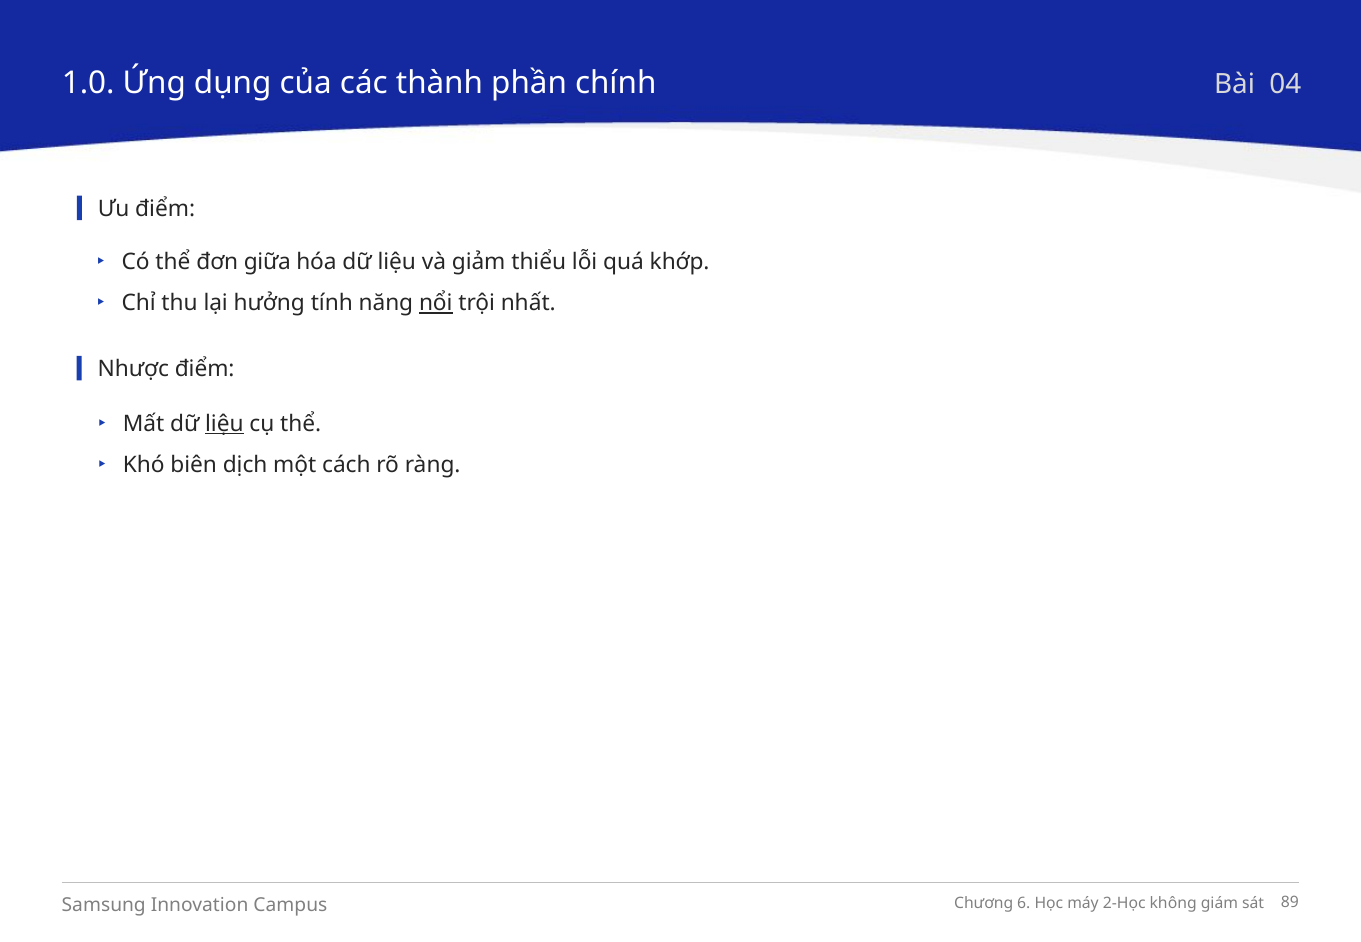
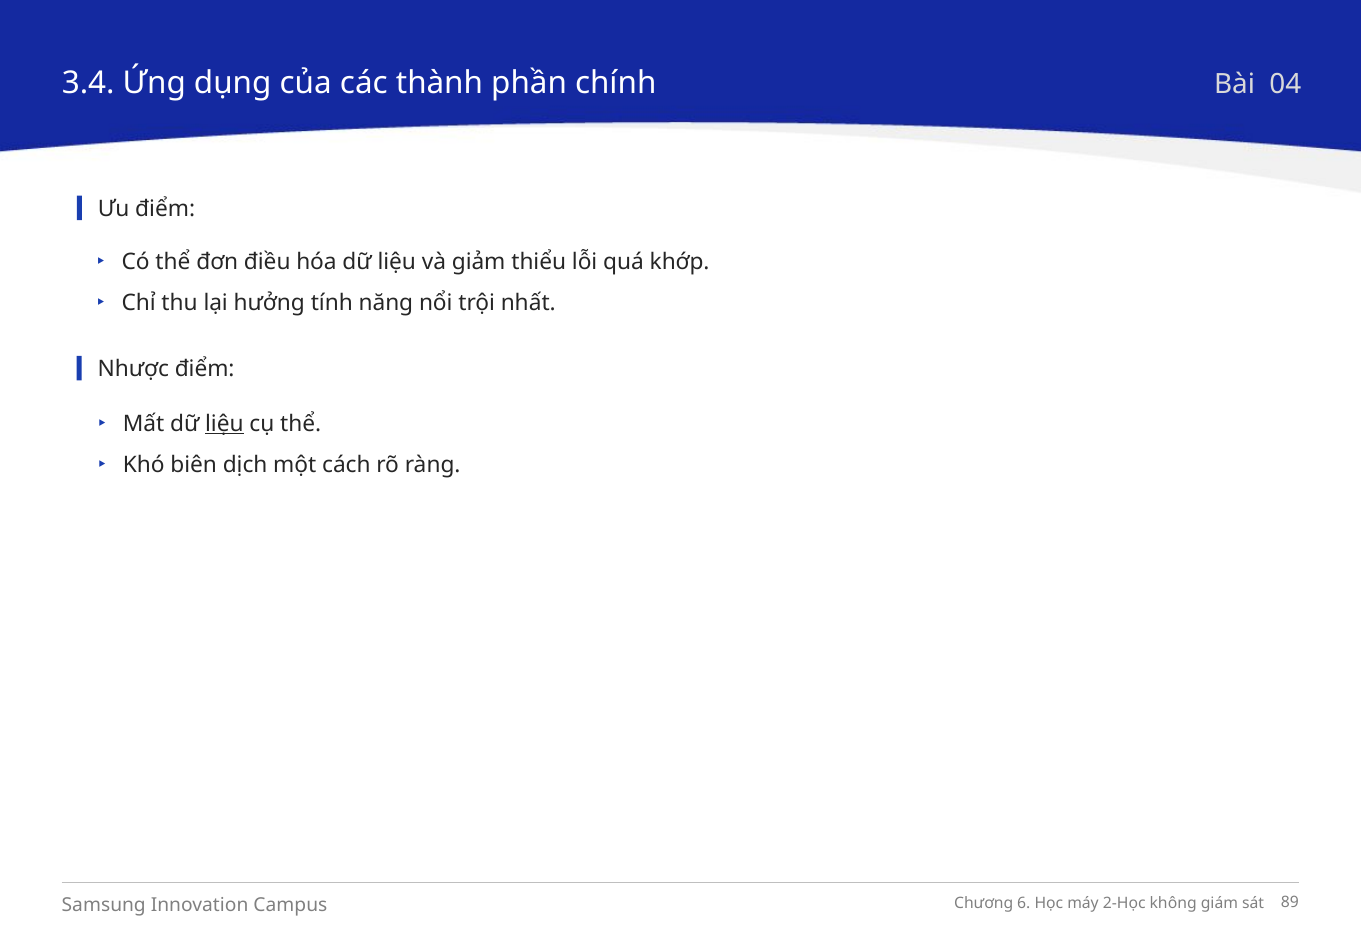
1.0: 1.0 -> 3.4 (88, 83)
giữa: giữa -> điều (267, 262)
nổi underline: present -> none (436, 304)
